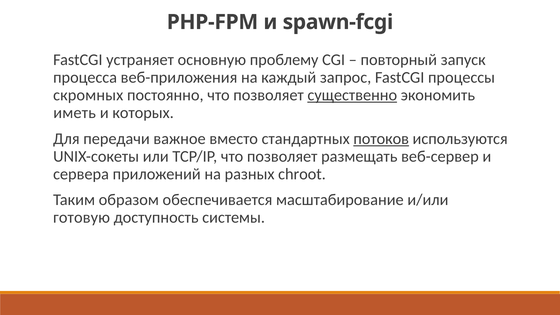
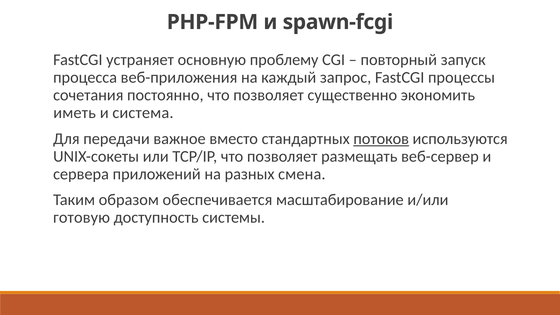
скромных: скромных -> сочетания (88, 95)
существенно underline: present -> none (352, 95)
которых: которых -> система (143, 113)
chroot: chroot -> смена (302, 174)
